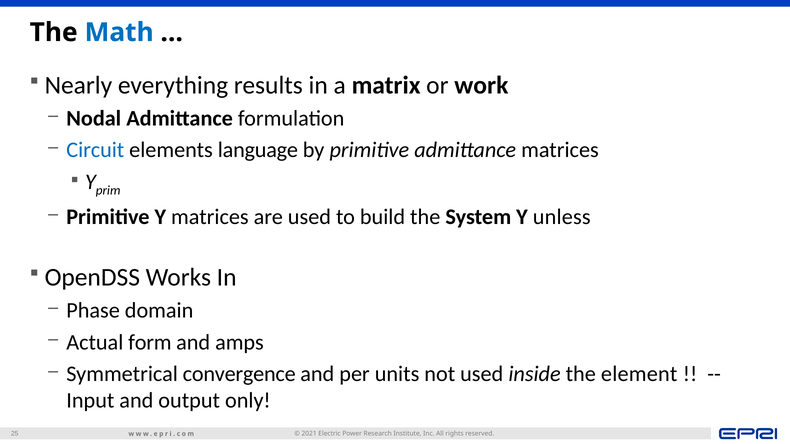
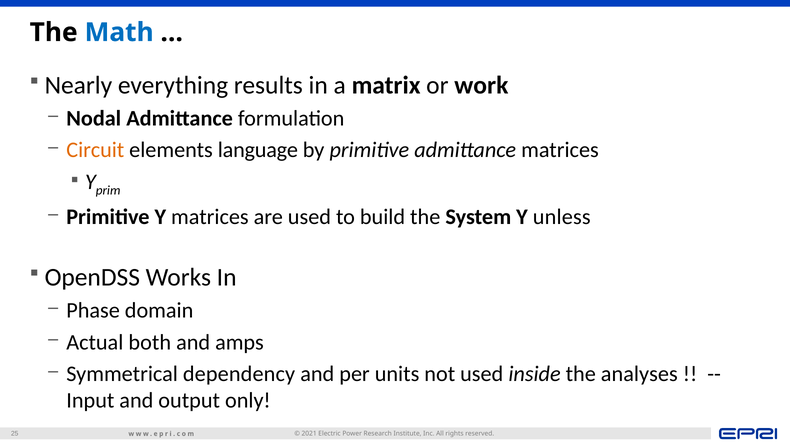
Circuit colour: blue -> orange (95, 150)
form: form -> both (150, 343)
convergence: convergence -> dependency (239, 374)
element: element -> analyses (639, 374)
